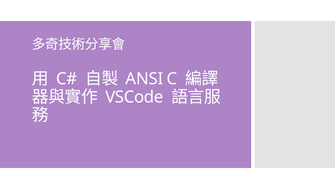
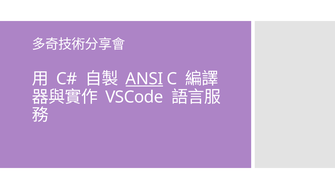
ANSI underline: none -> present (144, 79)
